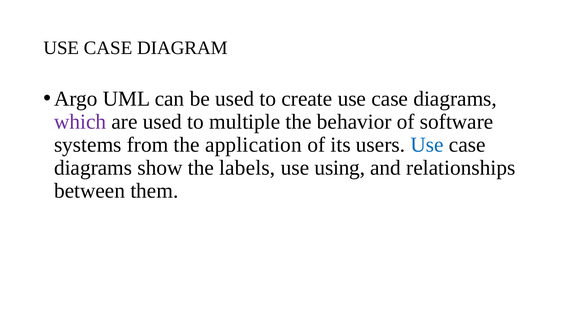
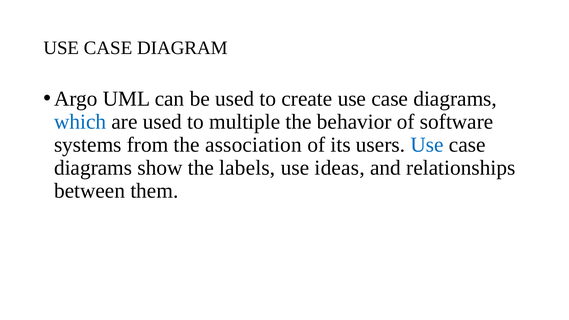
which colour: purple -> blue (80, 122)
application: application -> association (253, 145)
using: using -> ideas (340, 168)
